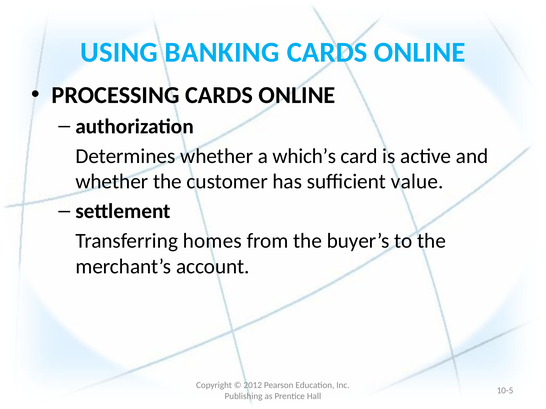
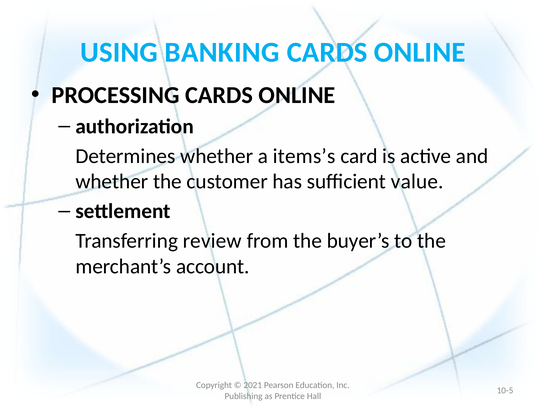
which’s: which’s -> items’s (304, 156)
homes: homes -> review (212, 241)
2012: 2012 -> 2021 (253, 386)
